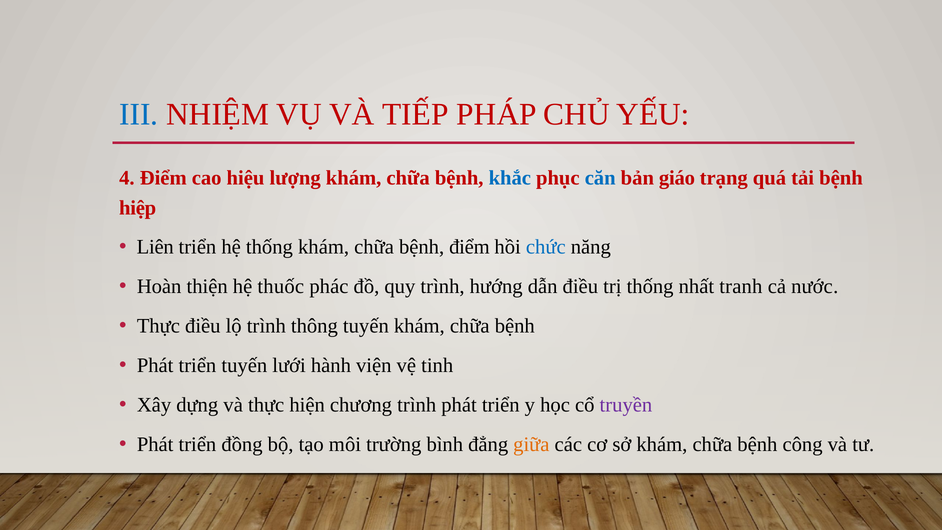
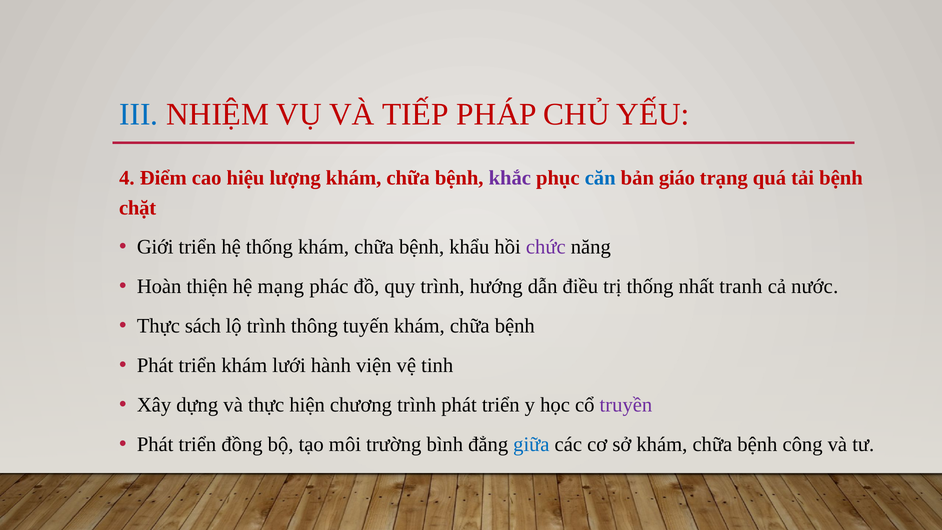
khắc colour: blue -> purple (510, 178)
hiệp: hiệp -> chặt (138, 208)
Liên: Liên -> Giới (155, 247)
bệnh điểm: điểm -> khẩu (469, 247)
chức colour: blue -> purple (546, 247)
thuốc: thuốc -> mạng (281, 287)
Thực điều: điều -> sách (203, 326)
triển tuyến: tuyến -> khám (244, 366)
giữa colour: orange -> blue (531, 444)
